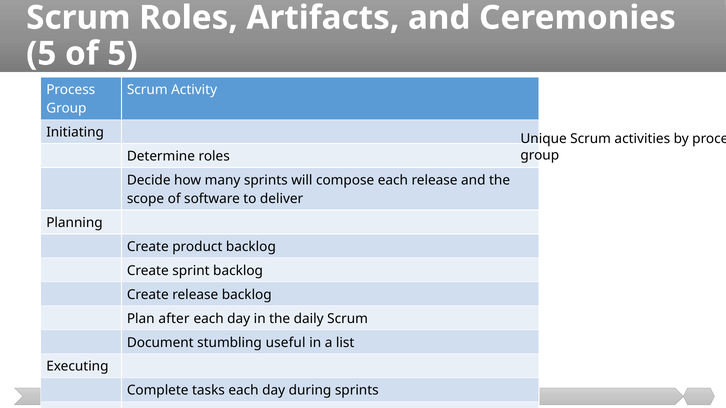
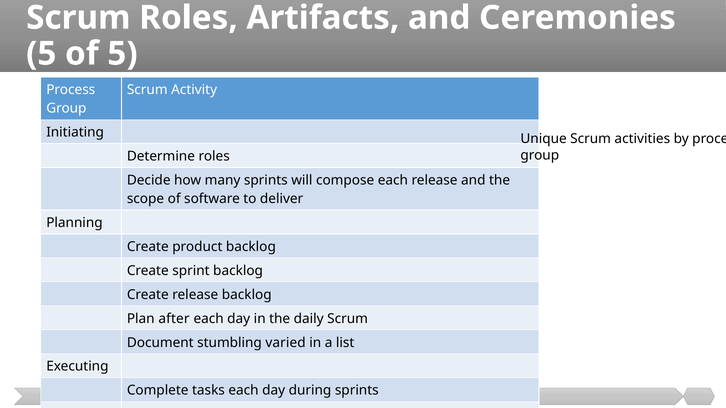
useful: useful -> varied (286, 343)
